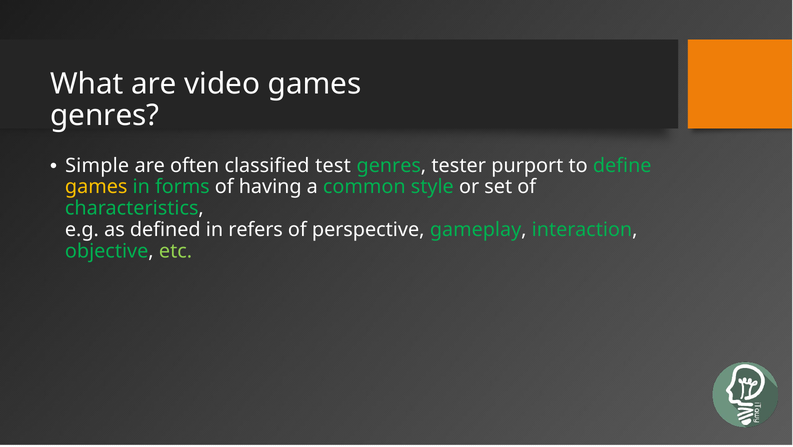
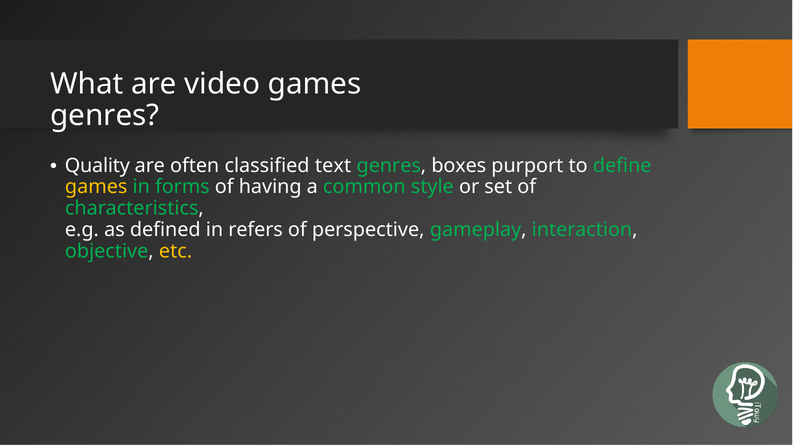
Simple: Simple -> Quality (97, 166)
test: test -> text (333, 166)
tester: tester -> boxes (459, 166)
etc colour: light green -> yellow (176, 251)
